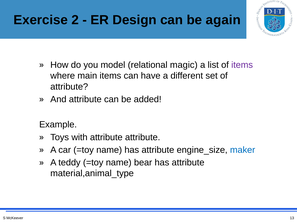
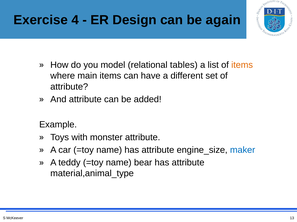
2: 2 -> 4 (75, 20)
magic: magic -> tables (184, 65)
items colour: purple -> orange (242, 65)
with attribute: attribute -> monster (106, 138)
